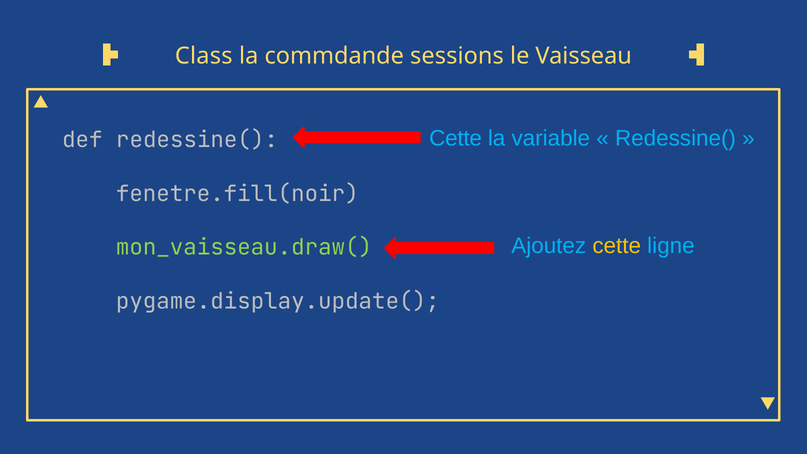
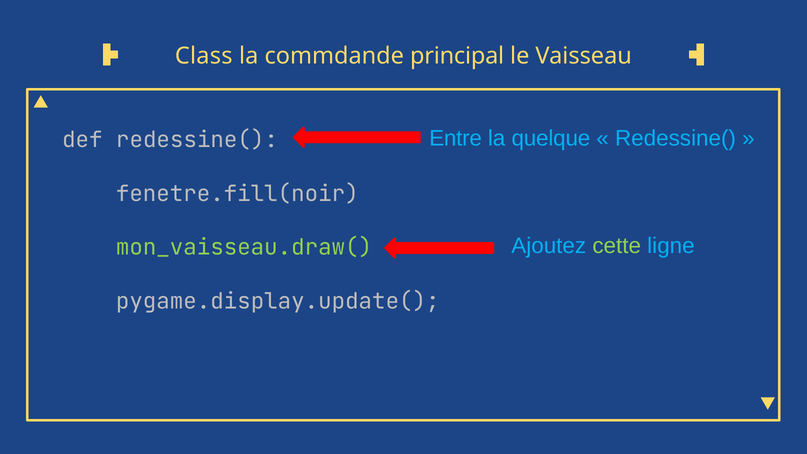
sessions: sessions -> principal (457, 56)
Cette: Cette -> Entre (456, 139)
variable: variable -> quelque (551, 139)
cette colour: yellow -> light green (617, 246)
